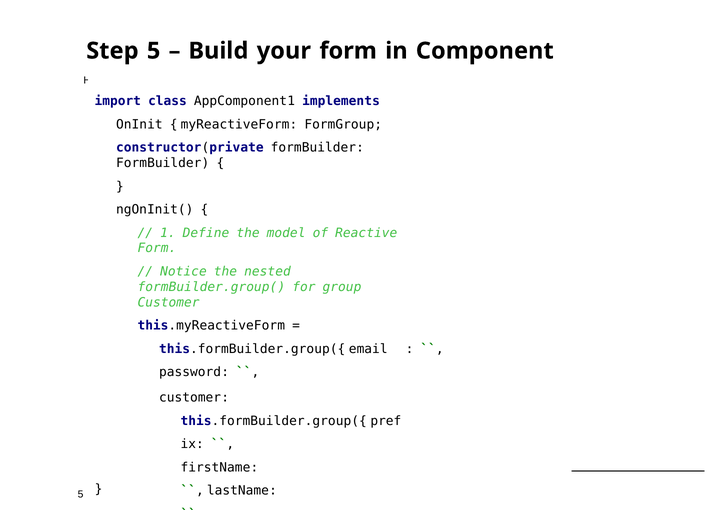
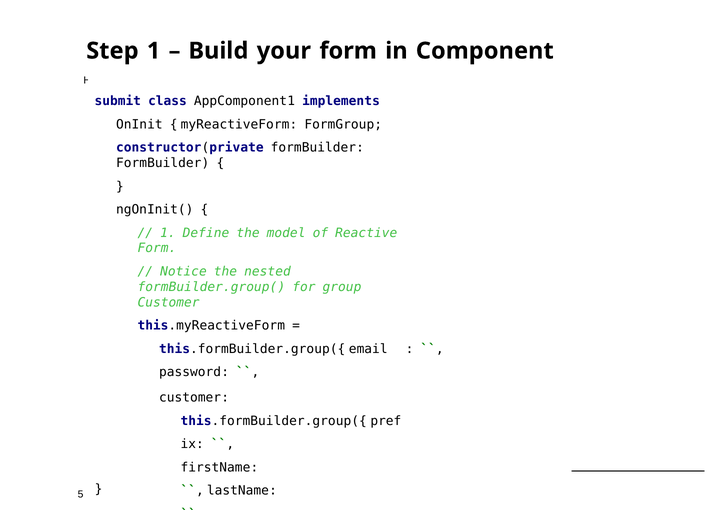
Step 5: 5 -> 1 (154, 51)
import: import -> submit (118, 101)
